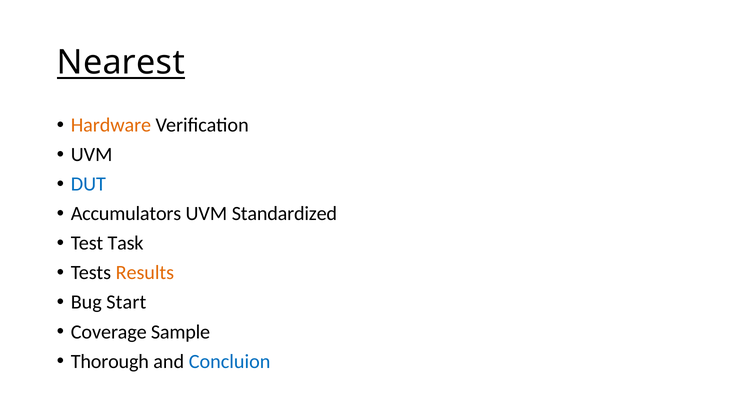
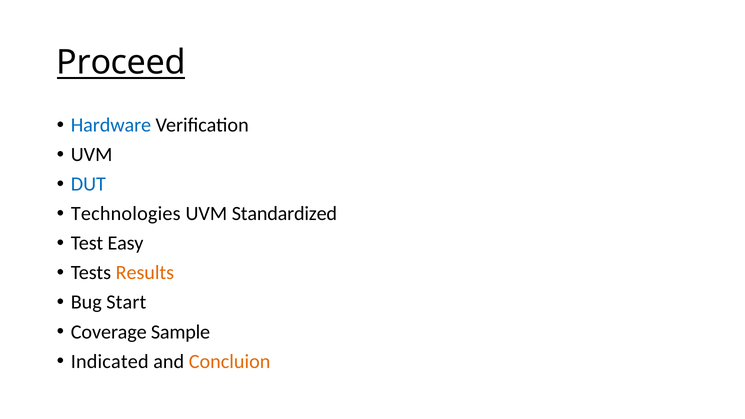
Nearest: Nearest -> Proceed (121, 63)
Hardware colour: orange -> blue (111, 125)
Accumulators: Accumulators -> Technologies (126, 214)
Task: Task -> Easy (126, 243)
Thorough: Thorough -> Indicated (110, 361)
Concluion colour: blue -> orange (230, 361)
